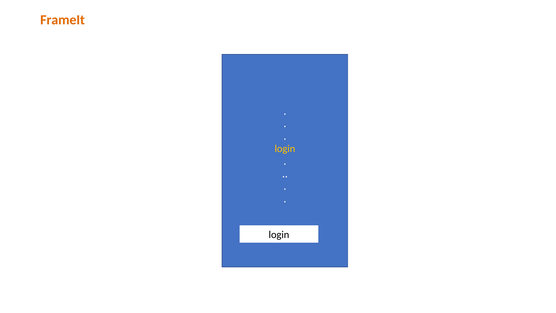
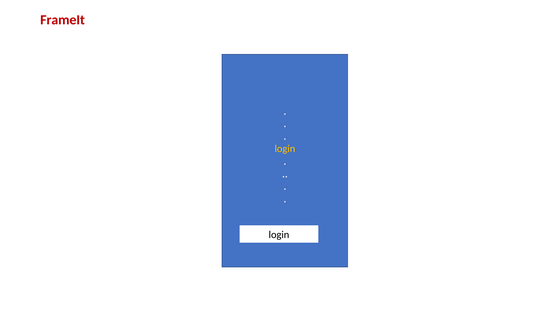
FrameIt colour: orange -> red (63, 20)
